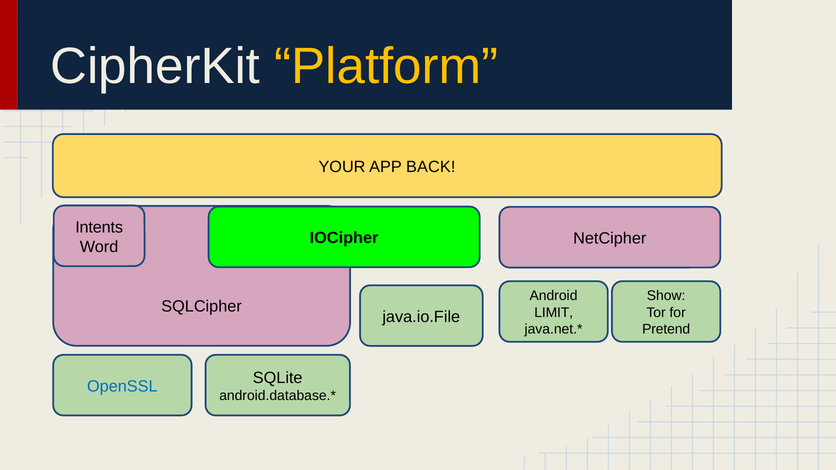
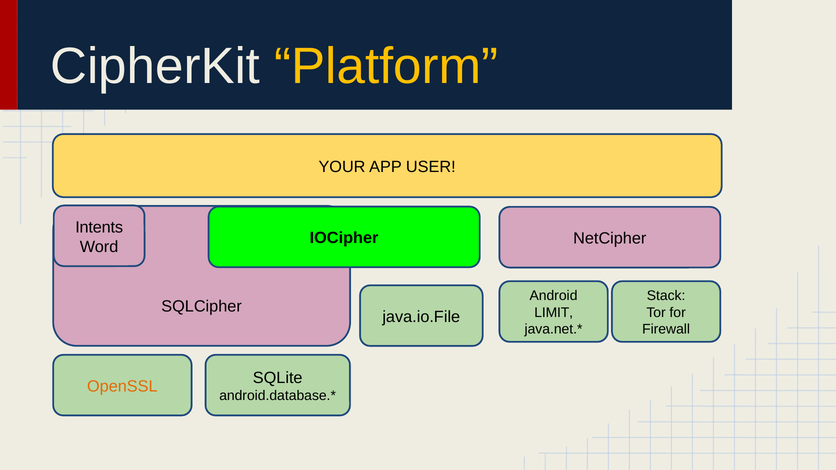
BACK: BACK -> USER (431, 167)
Show: Show -> Stack (666, 296)
Pretend: Pretend -> Firewall (666, 329)
OpenSSL colour: blue -> orange (122, 386)
